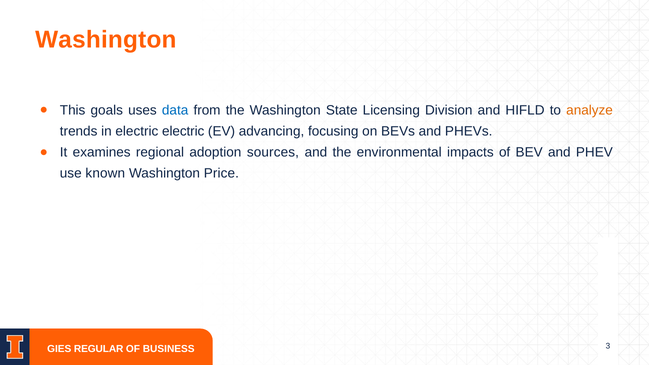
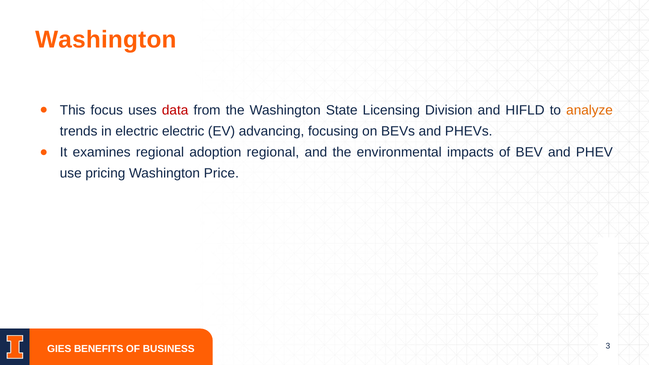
goals: goals -> focus (107, 110)
data colour: blue -> red (175, 110)
adoption sources: sources -> regional (273, 152)
known: known -> pricing (105, 173)
REGULAR: REGULAR -> BENEFITS (99, 349)
